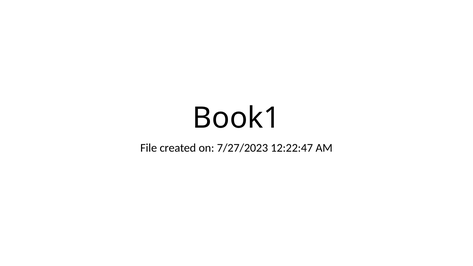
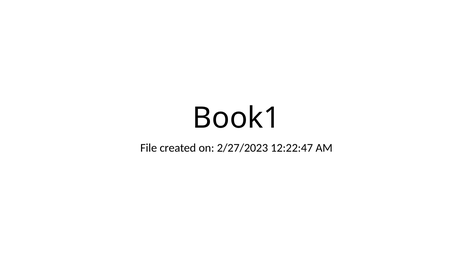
7/27/2023: 7/27/2023 -> 2/27/2023 (243, 148)
